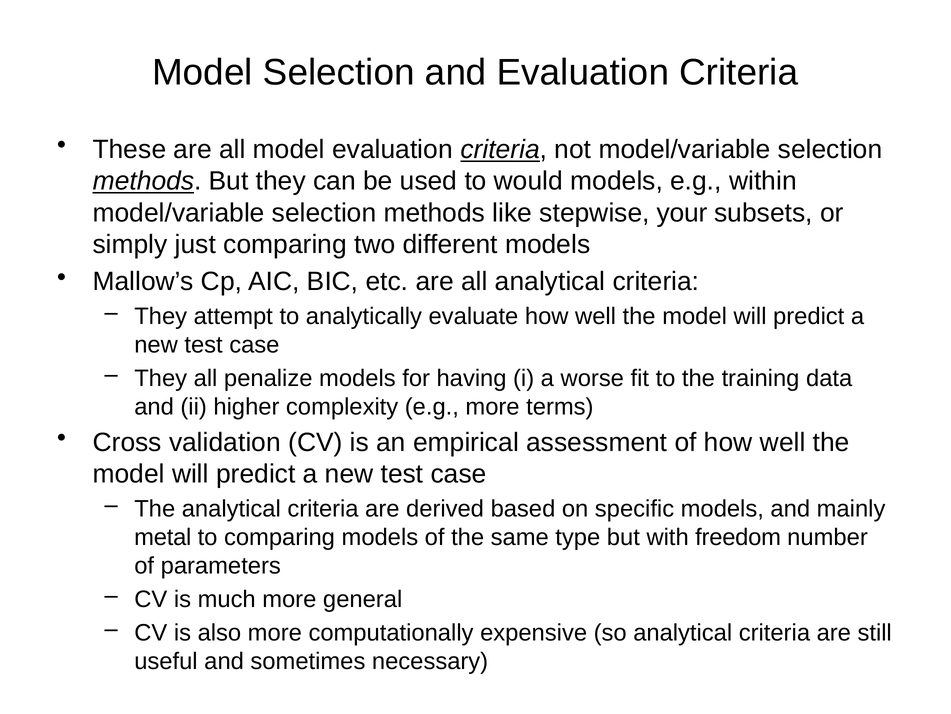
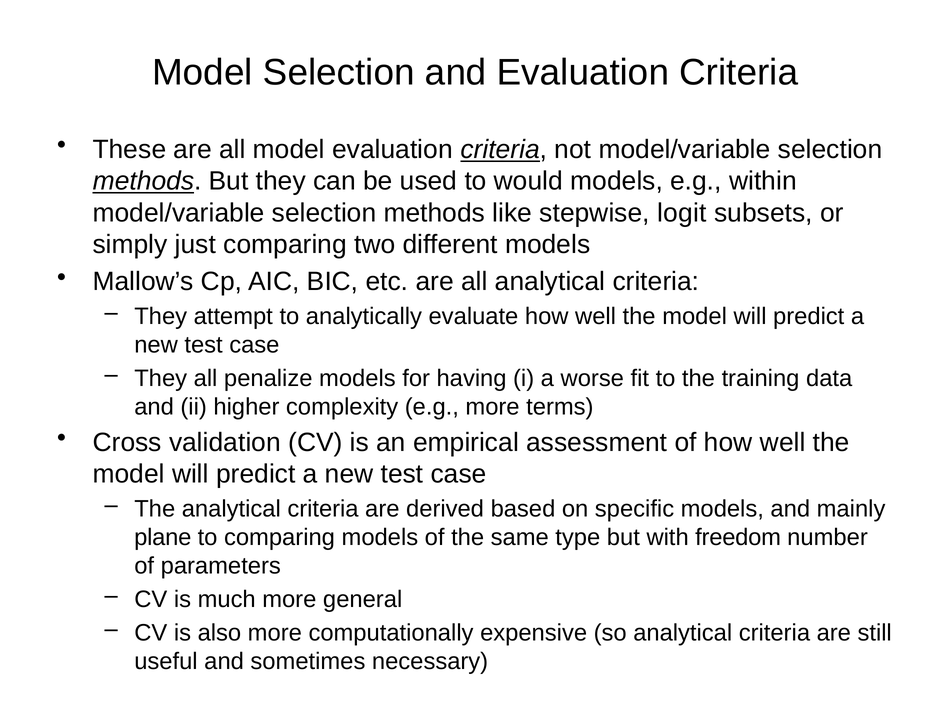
your: your -> logit (682, 213)
metal: metal -> plane (163, 537)
